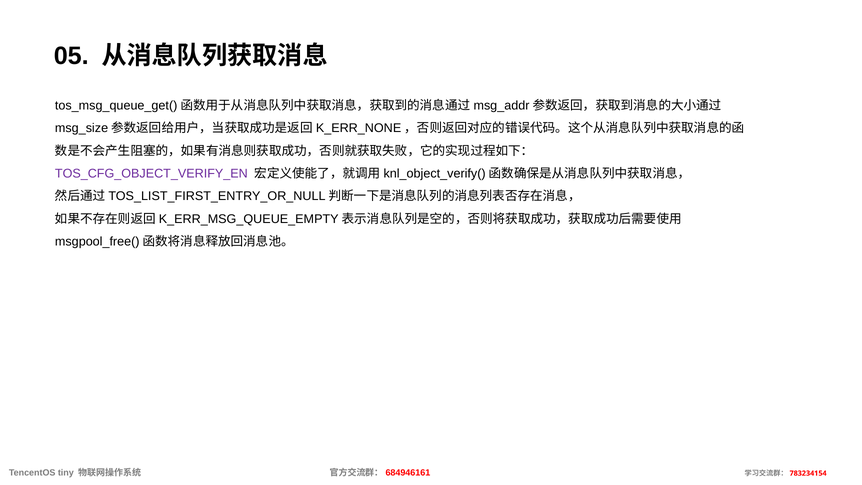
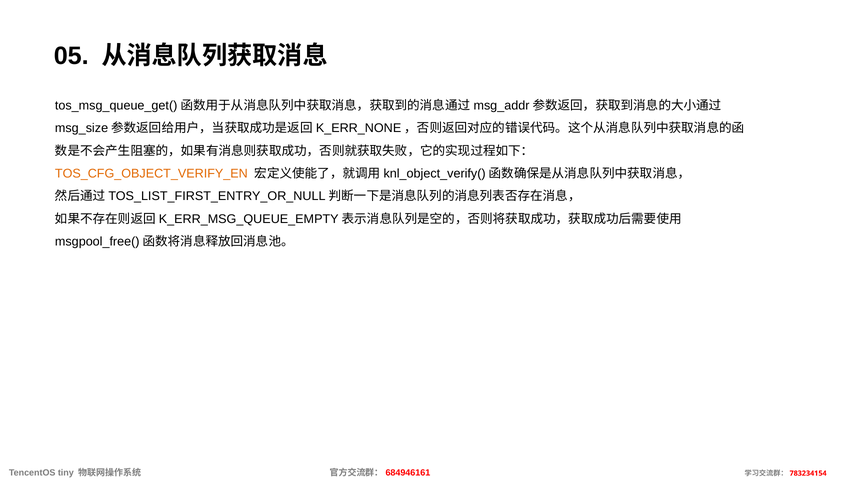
TOS_CFG_OBJECT_VERIFY_EN colour: purple -> orange (151, 174)
